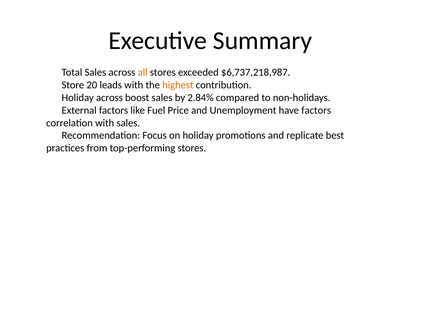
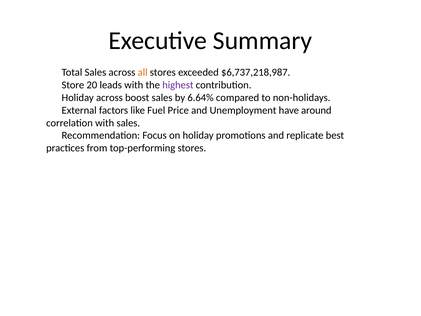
highest colour: orange -> purple (178, 85)
2.84%: 2.84% -> 6.64% (201, 98)
have factors: factors -> around (316, 110)
